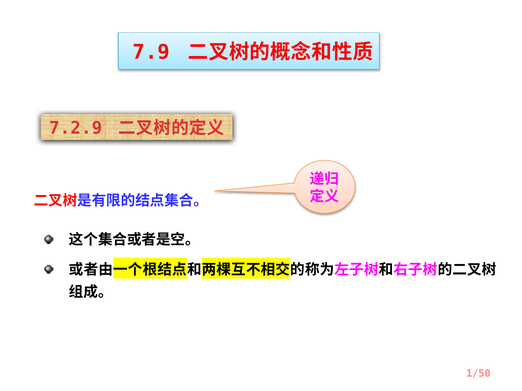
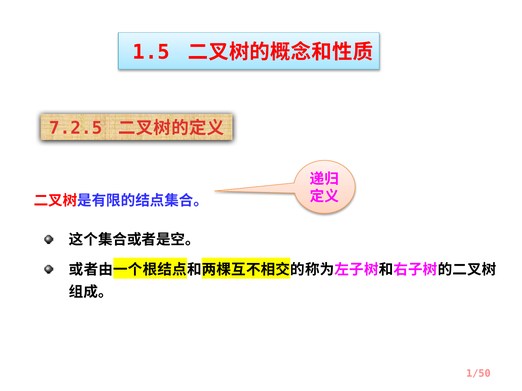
7.9: 7.9 -> 1.5 (151, 52)
7.2.9: 7.2.9 -> 7.2.5 (76, 128)
